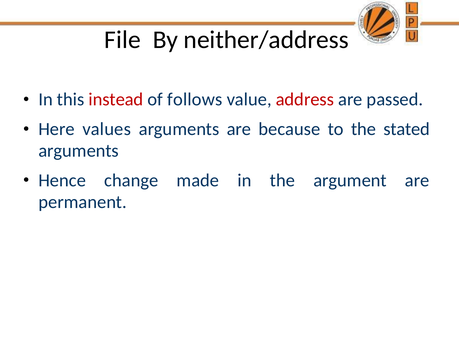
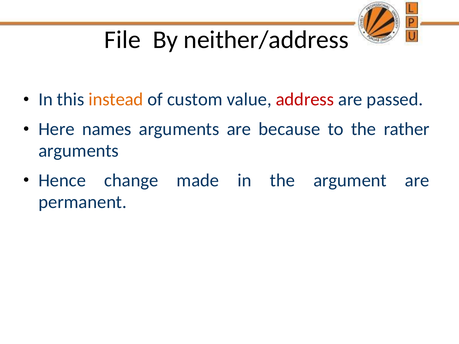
instead colour: red -> orange (116, 100)
follows: follows -> custom (195, 100)
values: values -> names (107, 129)
stated: stated -> rather (407, 129)
